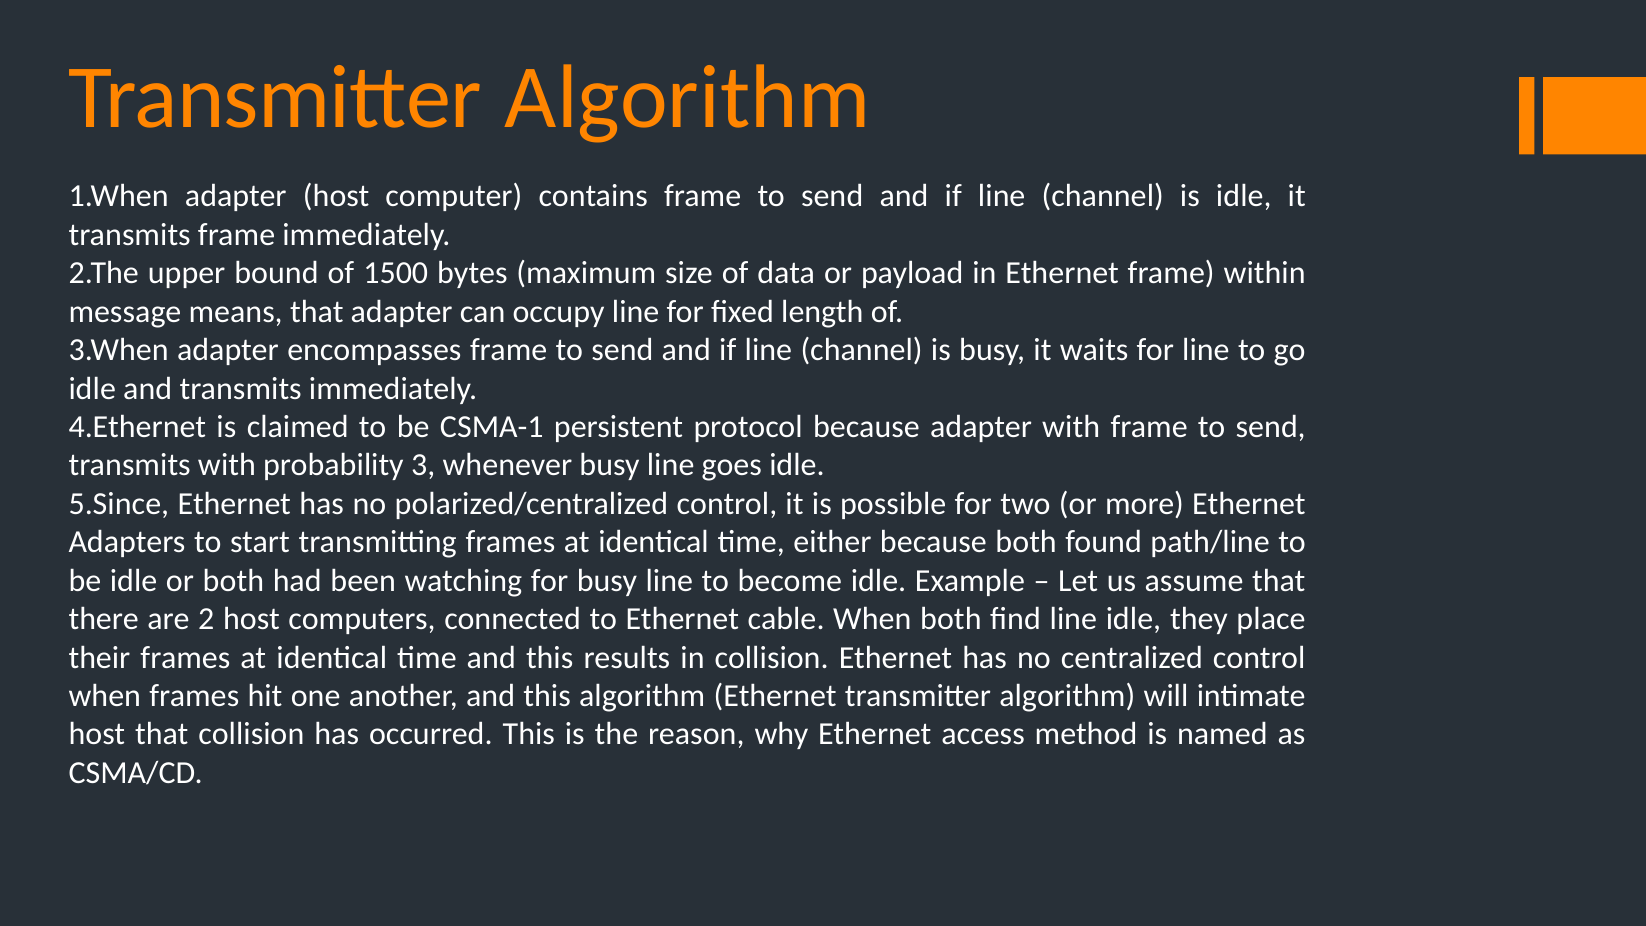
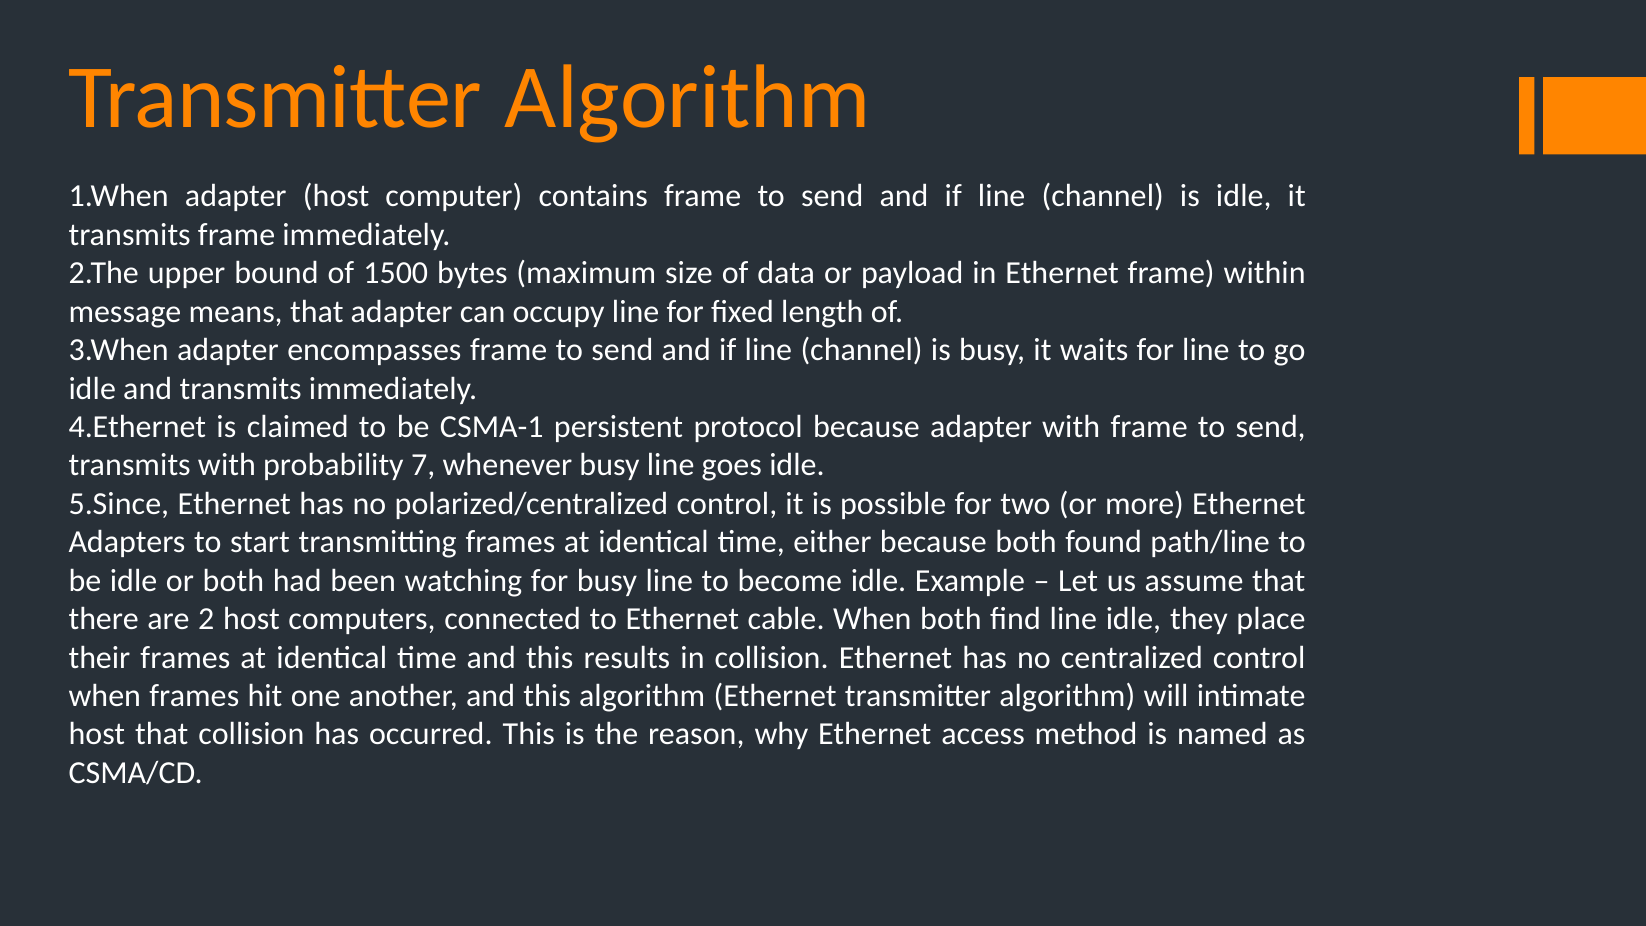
3: 3 -> 7 (423, 465)
